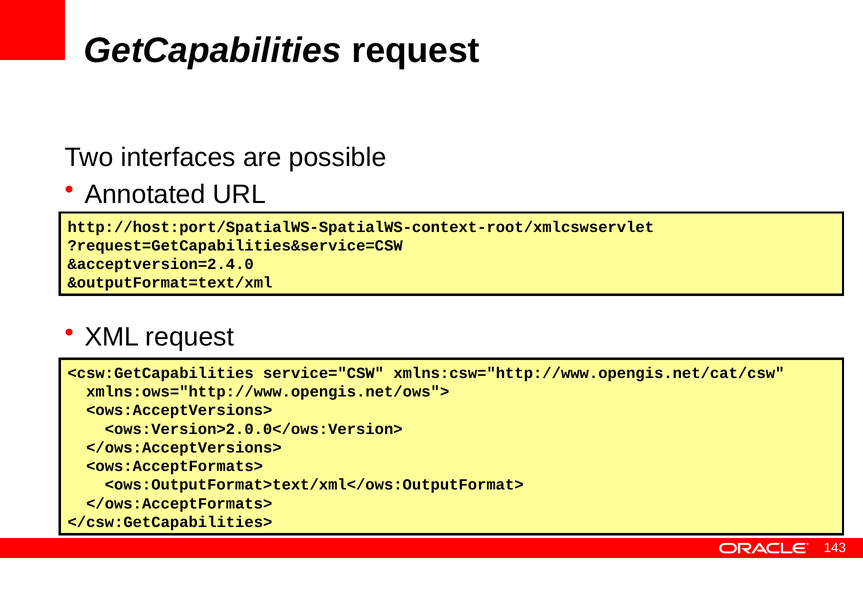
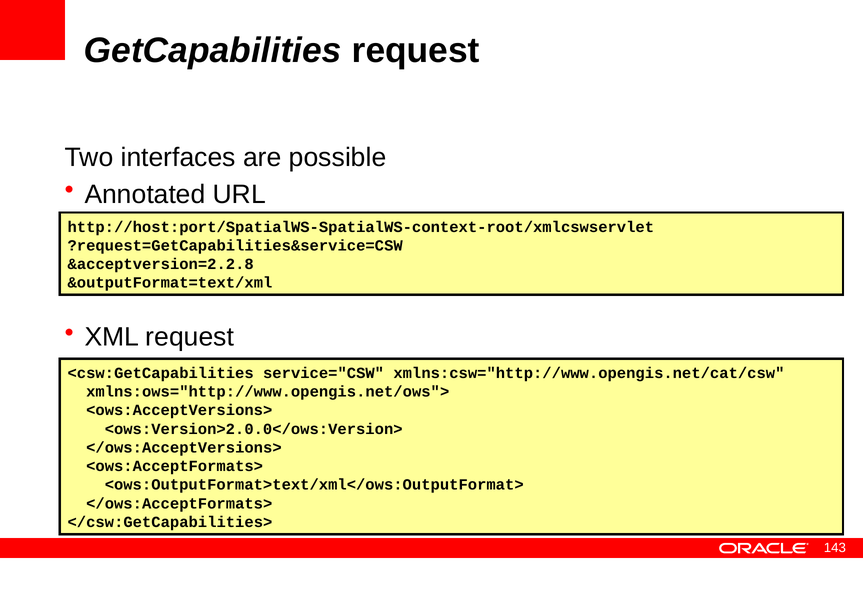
&acceptversion=2.4.0: &acceptversion=2.4.0 -> &acceptversion=2.2.8 (161, 264)
